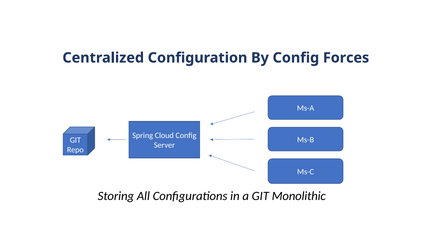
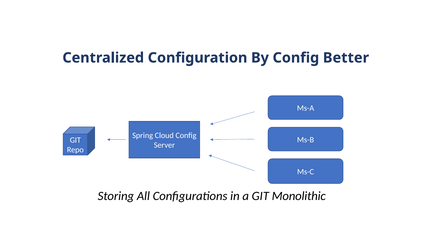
Forces: Forces -> Better (346, 58)
